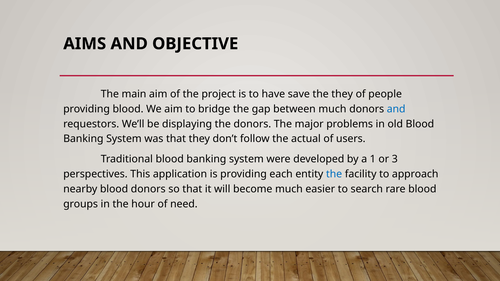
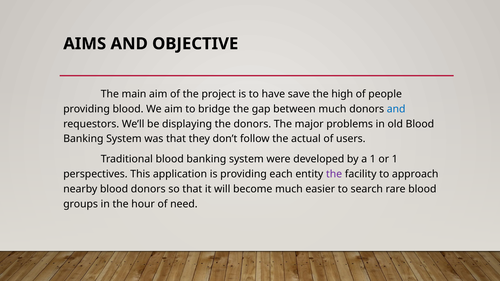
the they: they -> high (342, 94)
or 3: 3 -> 1 (395, 159)
the colour: blue -> purple (334, 174)
